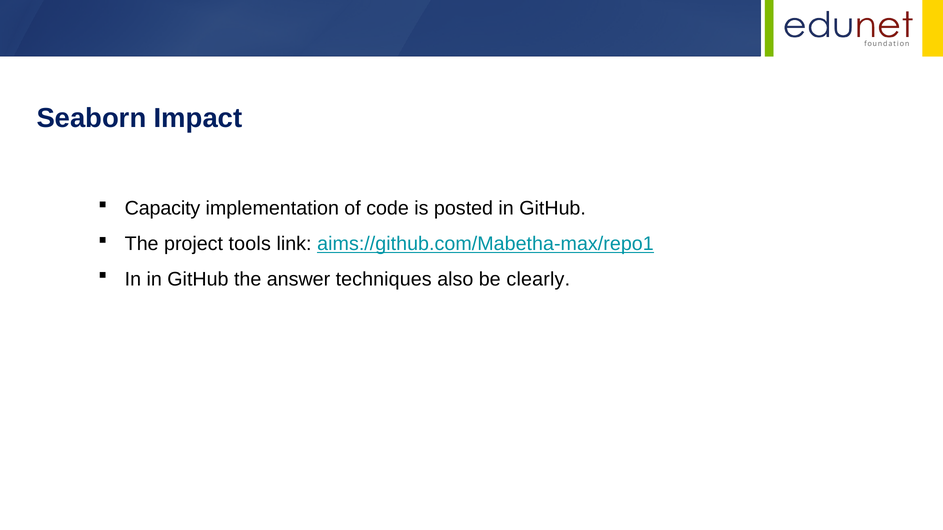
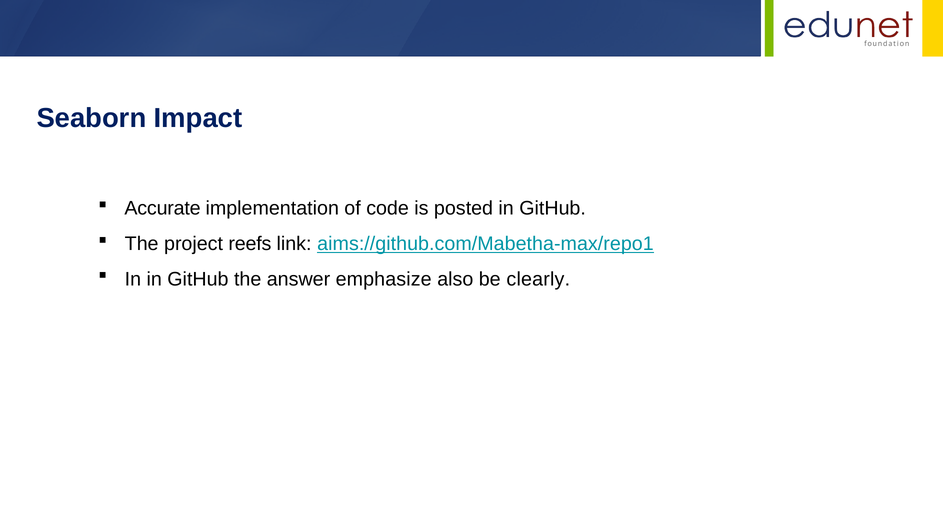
Capacity: Capacity -> Accurate (163, 209)
tools: tools -> reefs (250, 244)
techniques: techniques -> emphasize (384, 279)
